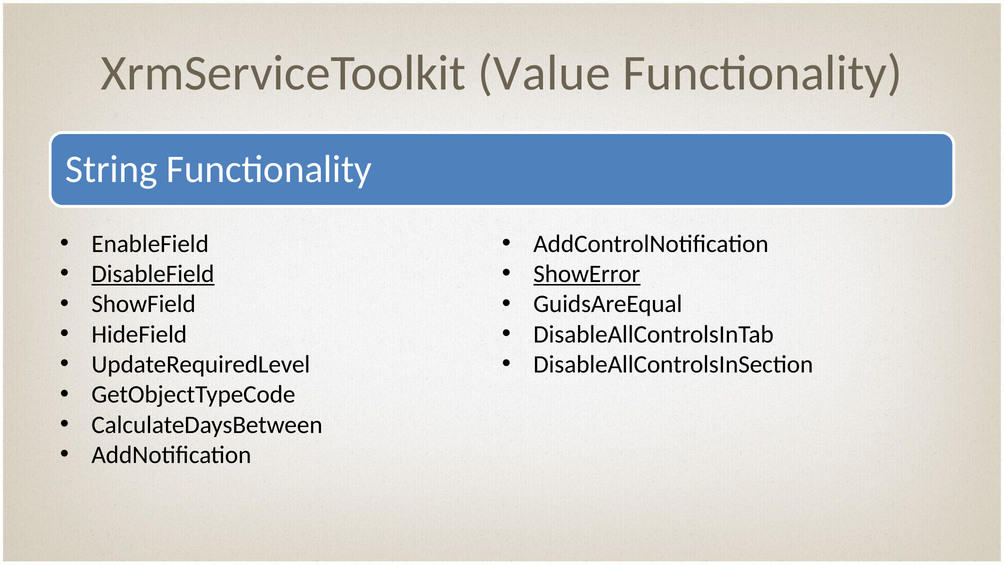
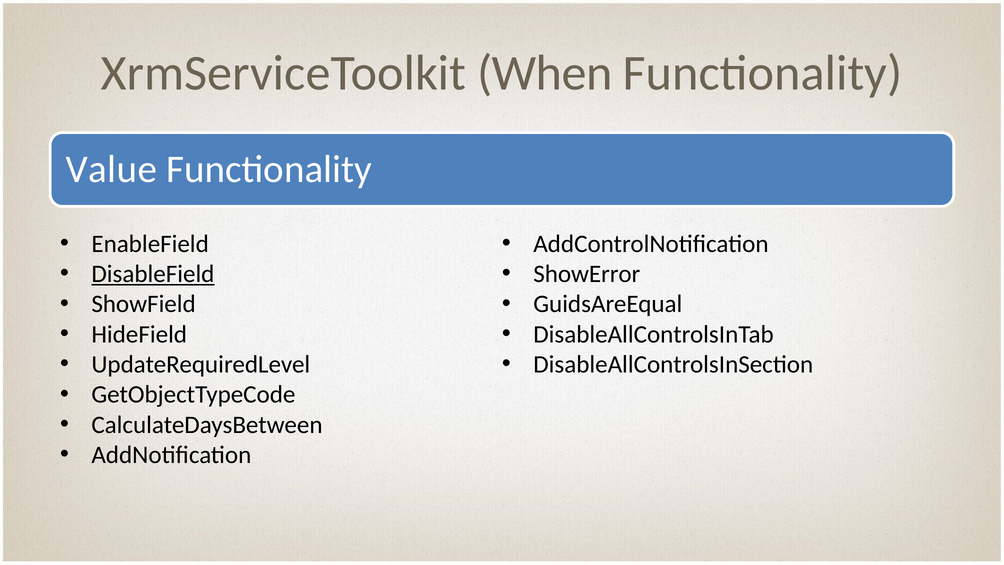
Value: Value -> When (545, 73)
String: String -> Value (111, 169)
ShowError underline: present -> none (587, 274)
